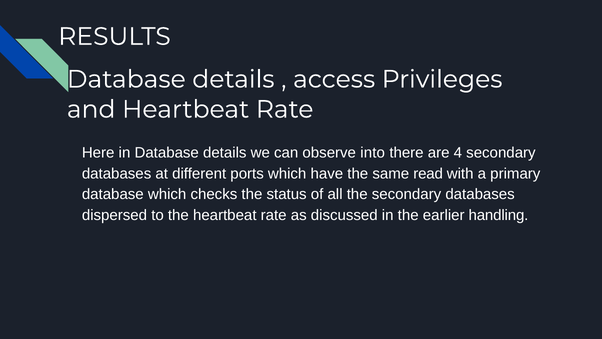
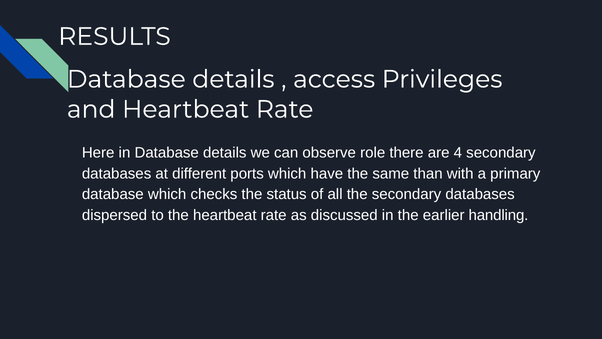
into: into -> role (373, 153)
read: read -> than (428, 173)
